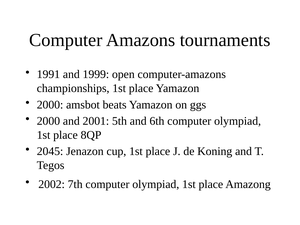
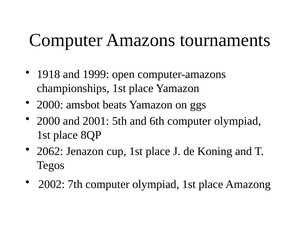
1991: 1991 -> 1918 (48, 74)
2045: 2045 -> 2062 (50, 151)
